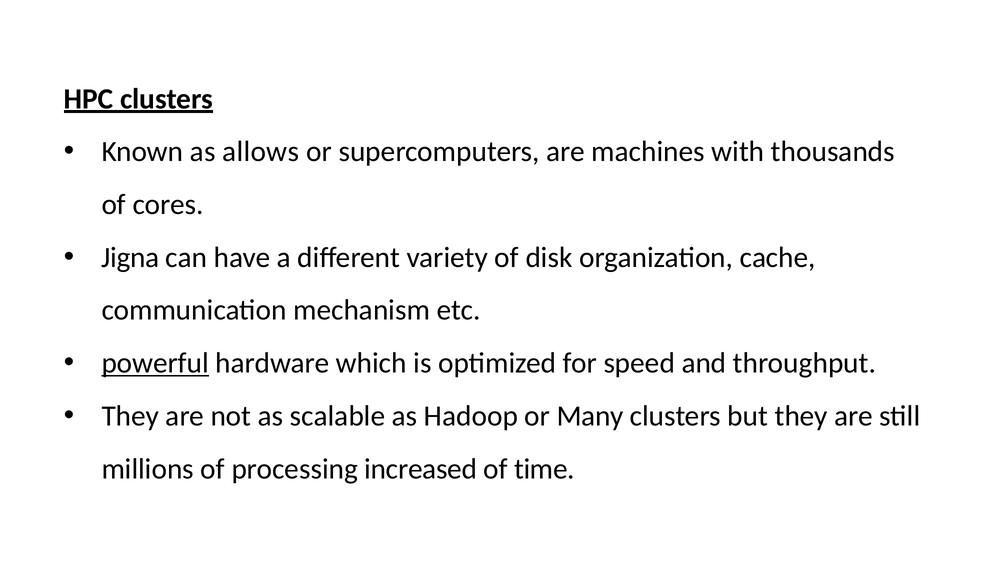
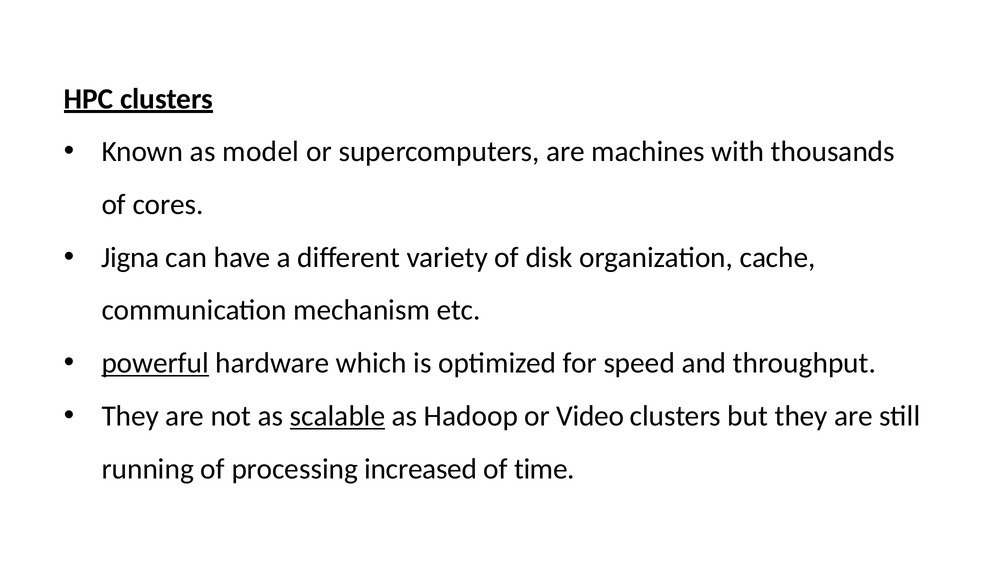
allows: allows -> model (261, 152)
scalable underline: none -> present (338, 416)
Many: Many -> Video (590, 416)
millions: millions -> running (148, 469)
